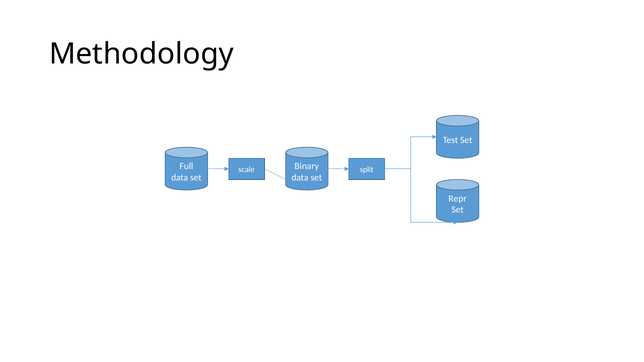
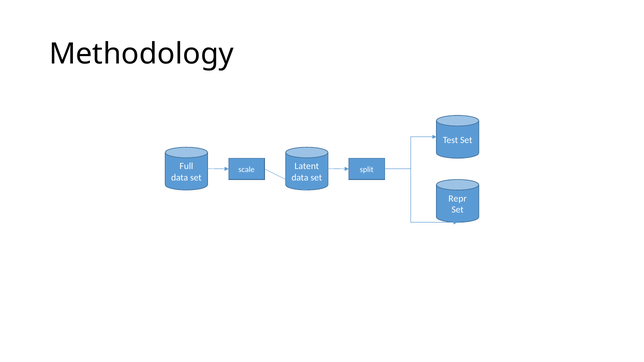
Binary: Binary -> Latent (307, 166)
